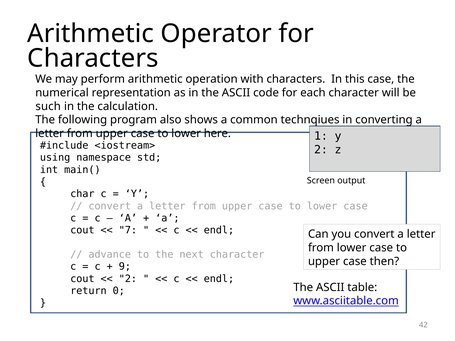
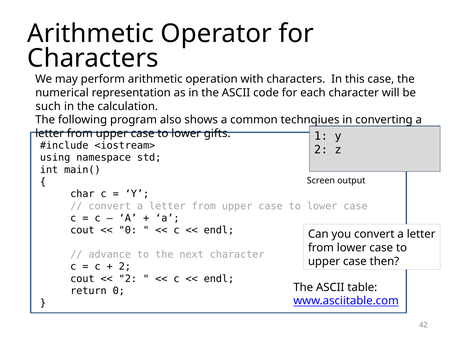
here: here -> gifts (217, 134)
7: 7 -> 0 (128, 230)
9: 9 -> 2 (125, 267)
